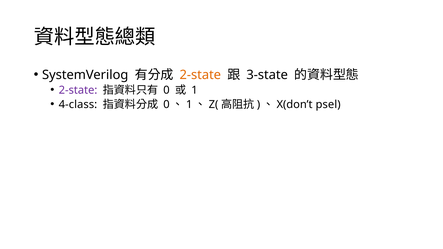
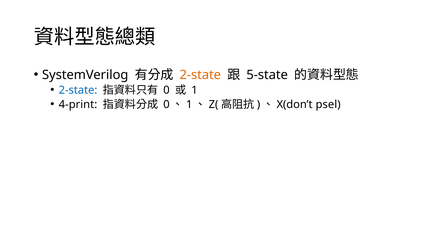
3-state: 3-state -> 5-state (267, 75)
2-state colour: purple -> blue (78, 90)
4-class: 4-class -> 4-print (78, 104)
